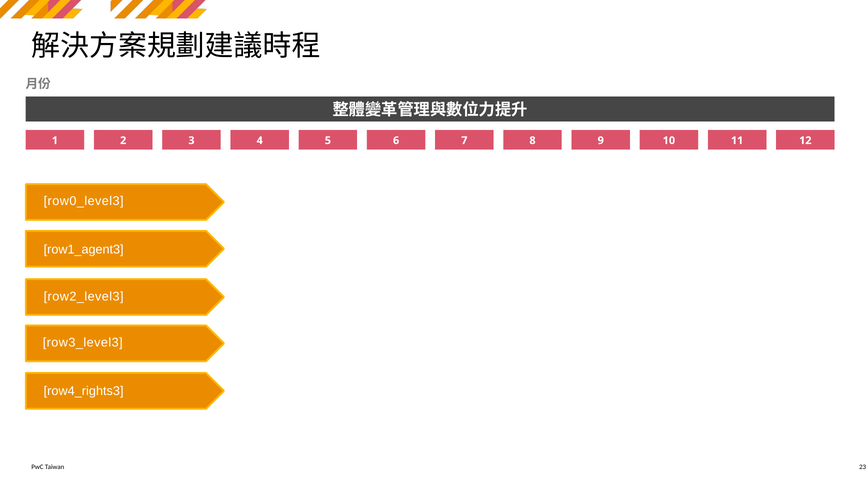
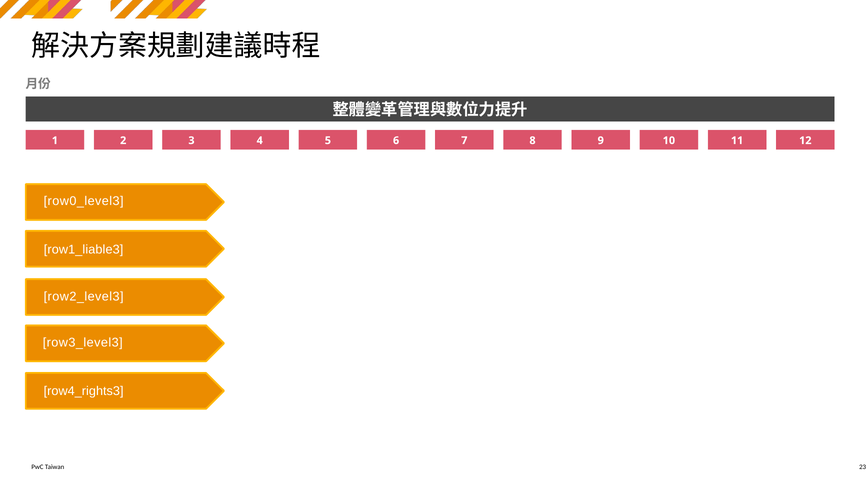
row1_agent3: row1_agent3 -> row1_liable3 (84, 250)
